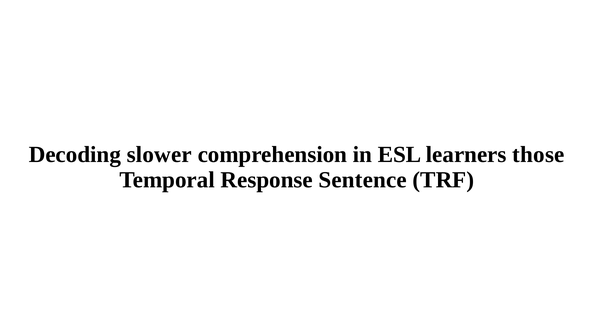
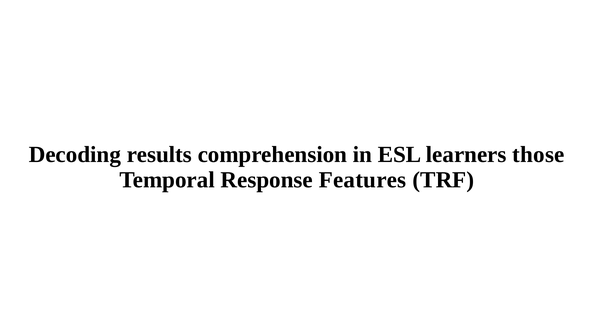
slower: slower -> results (159, 154)
Sentence: Sentence -> Features (363, 180)
